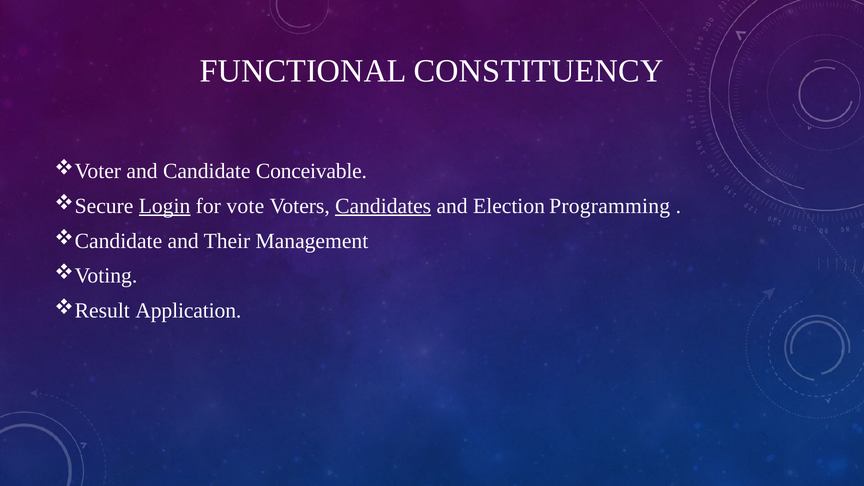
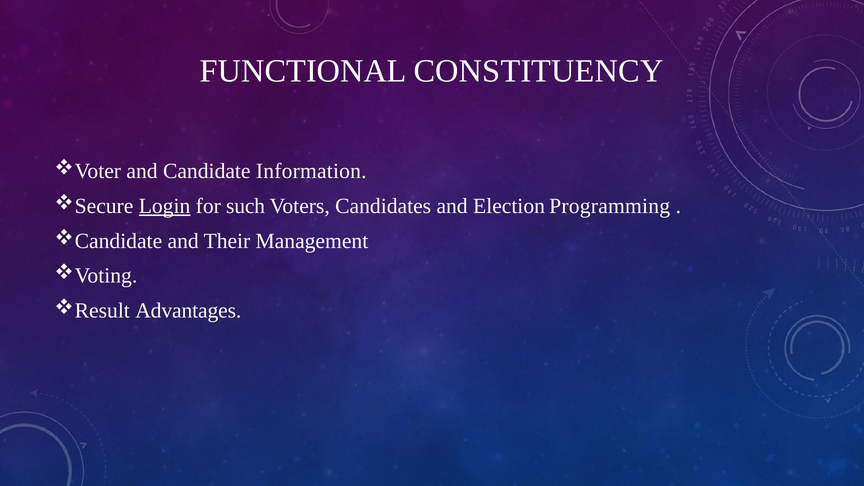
Conceivable: Conceivable -> Information (311, 171)
vote: vote -> such (246, 206)
Candidates underline: present -> none (383, 206)
Application: Application -> Advantages (188, 311)
